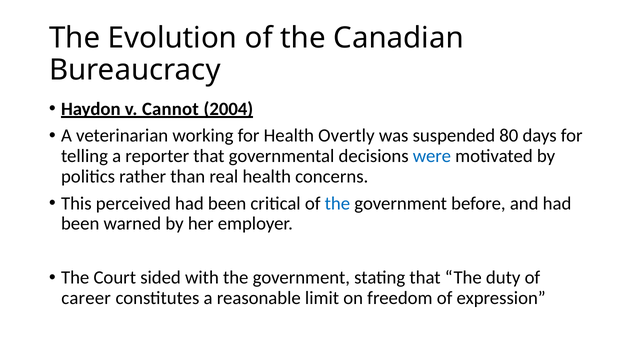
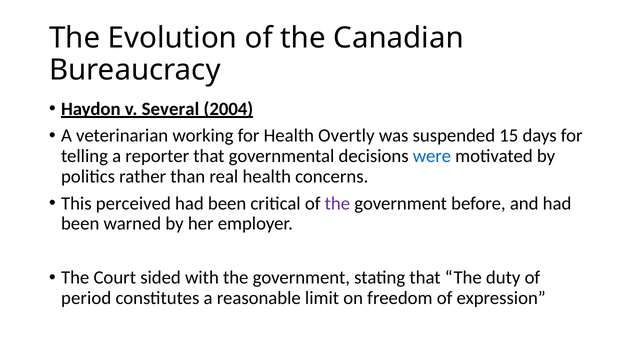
Cannot: Cannot -> Several (170, 109)
80: 80 -> 15 (509, 136)
the colour: blue -> purple (337, 203)
career: career -> period (86, 298)
